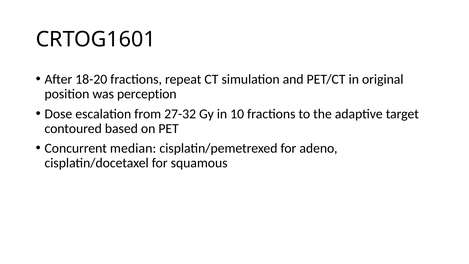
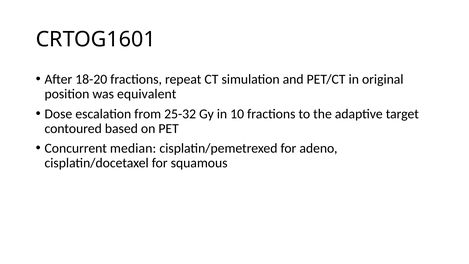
perception: perception -> equivalent (147, 94)
27-32: 27-32 -> 25-32 (180, 114)
